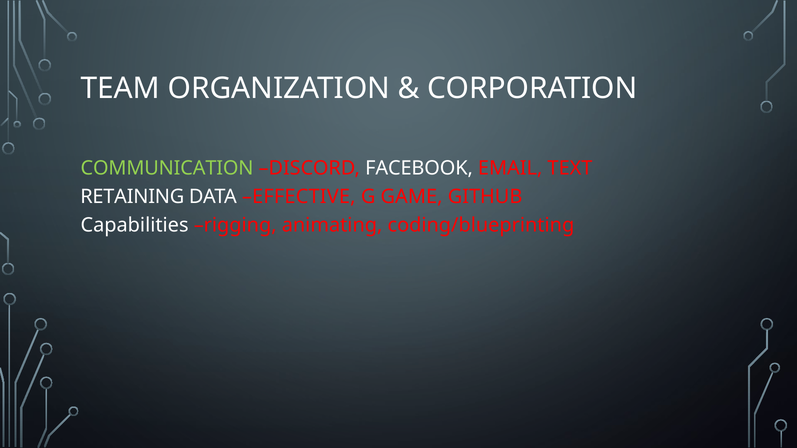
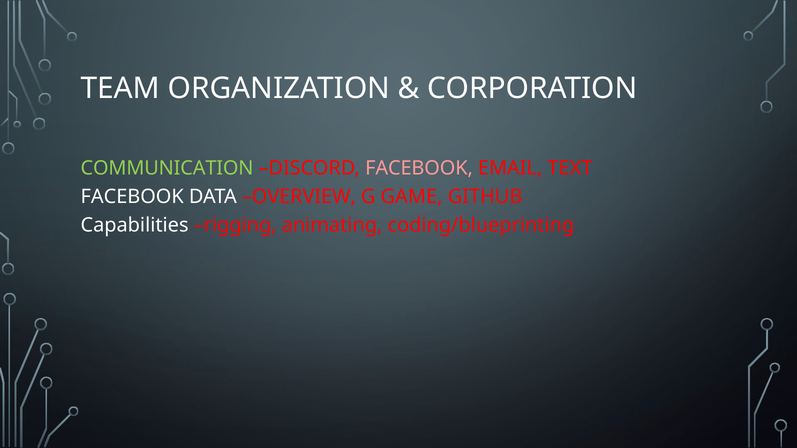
FACEBOOK colour: white -> pink (419, 168)
RETAINING: RETAINING -> FACEBOOK (132, 197)
EFFECTIVE: EFFECTIVE -> OVERVIEW (299, 197)
